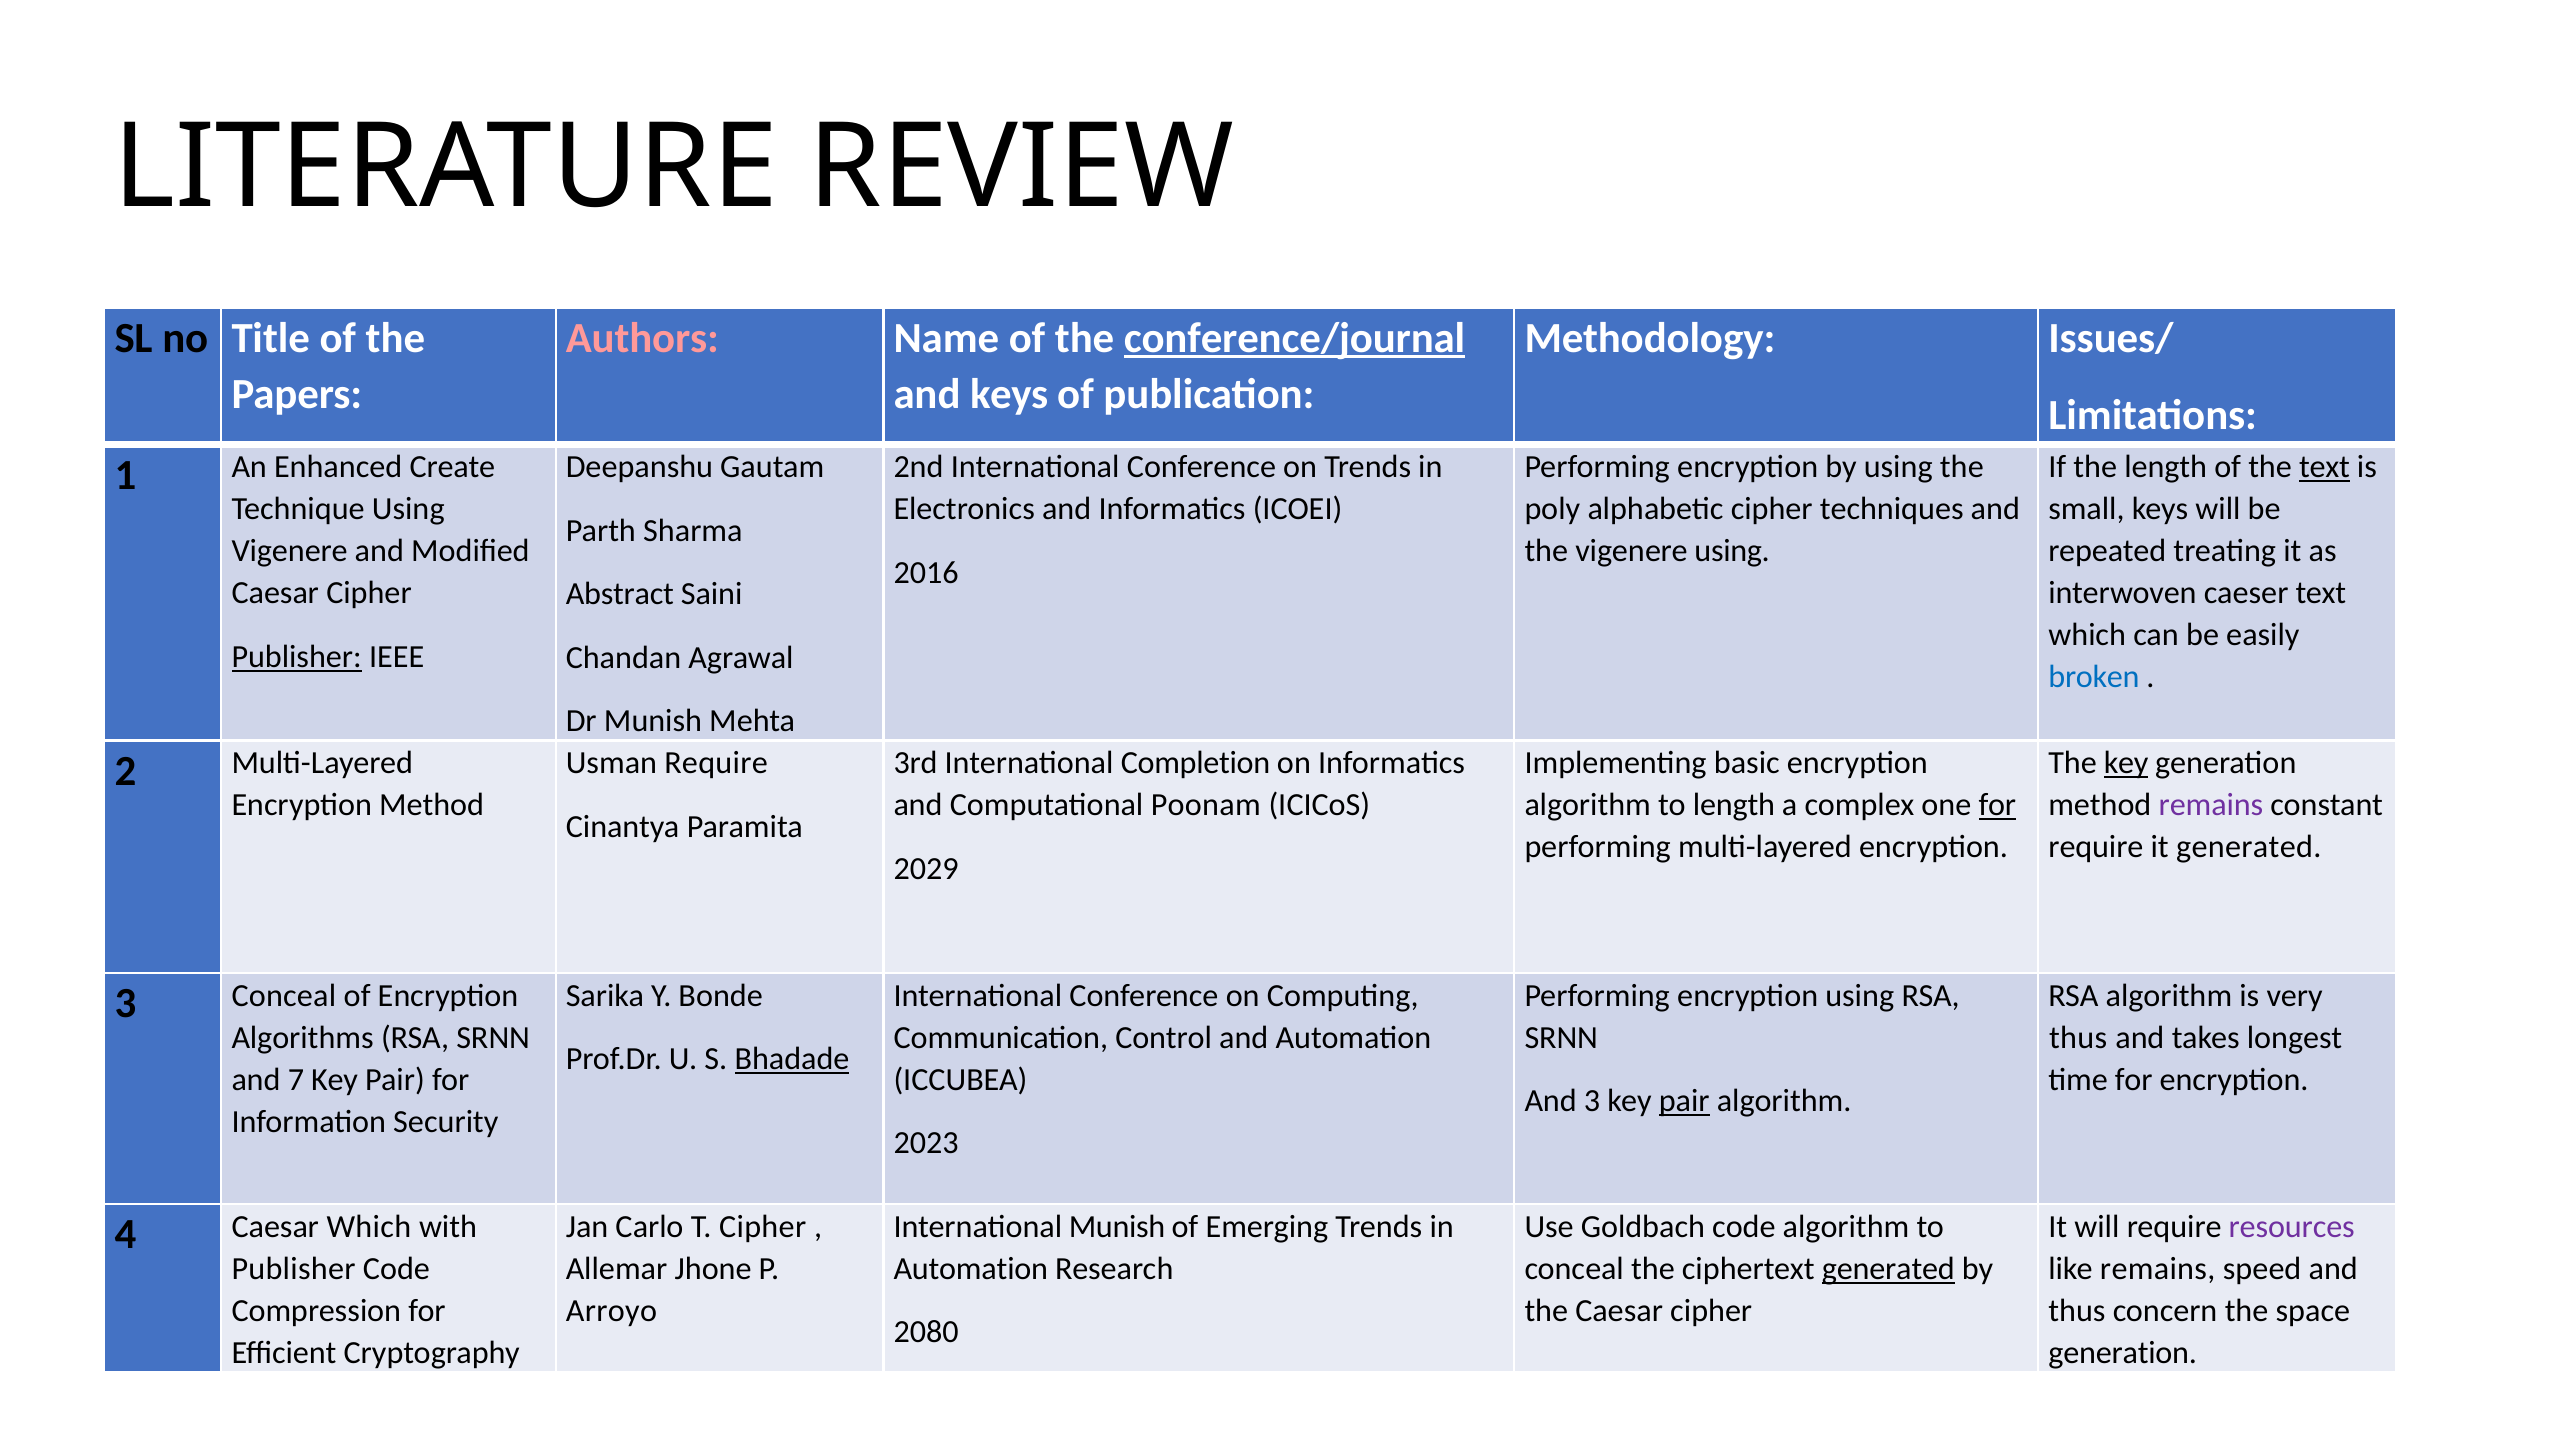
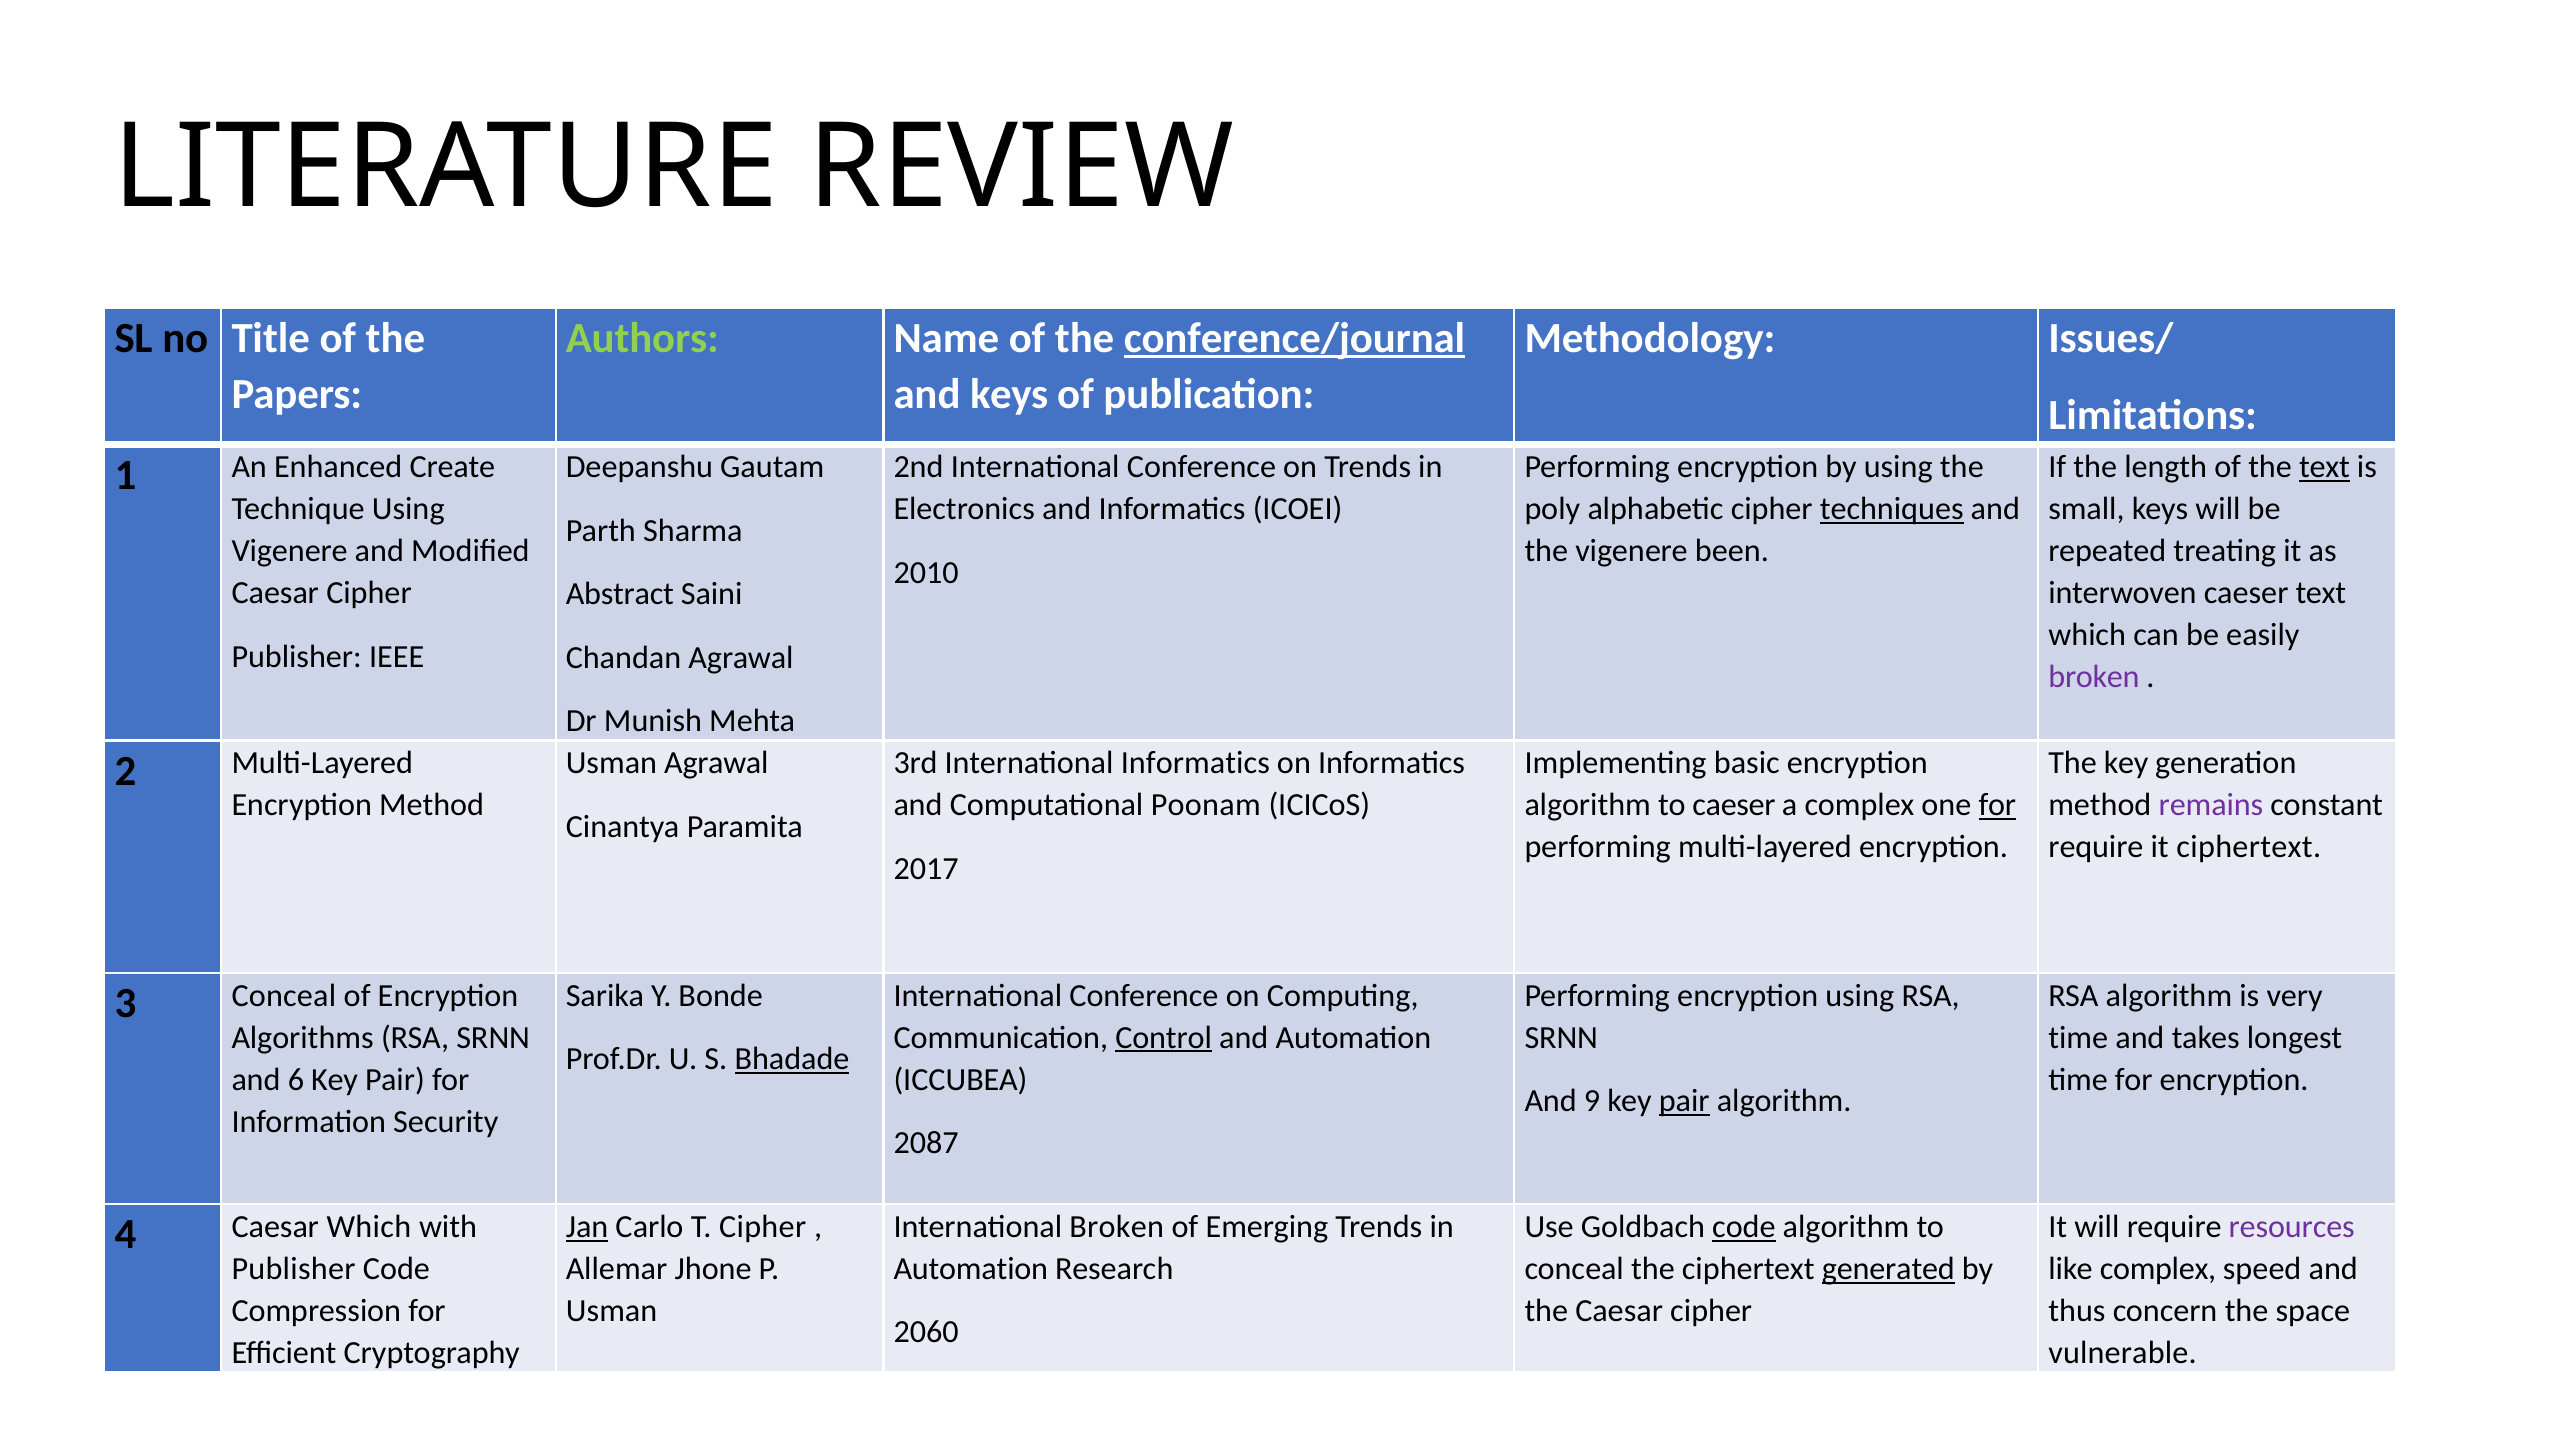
Authors colour: pink -> light green (642, 338)
techniques underline: none -> present (1892, 509)
vigenere using: using -> been (1732, 551)
2016: 2016 -> 2010 (926, 573)
Publisher underline: present -> none (297, 657)
broken colour: blue -> purple (2094, 677)
Usman Require: Require -> Agrawal (716, 763)
International Completion: Completion -> Informatics (1195, 763)
key underline: present -> none (2126, 763)
to length: length -> caeser (1734, 805)
it generated: generated -> ciphertext (2249, 847)
2029: 2029 -> 2017 (926, 869)
Control underline: none -> present (1164, 1037)
thus: thus -> time (2078, 1037)
7: 7 -> 6 (296, 1079)
And 3: 3 -> 9 (1592, 1101)
2023: 2023 -> 2087 (926, 1143)
Jan underline: none -> present (587, 1227)
International Munish: Munish -> Broken (1117, 1227)
code underline: none -> present (1744, 1227)
like remains: remains -> complex (2158, 1269)
Arroyo: Arroyo -> Usman (612, 1311)
2080: 2080 -> 2060 (926, 1332)
generation: generation -> vulnerable (2123, 1353)
